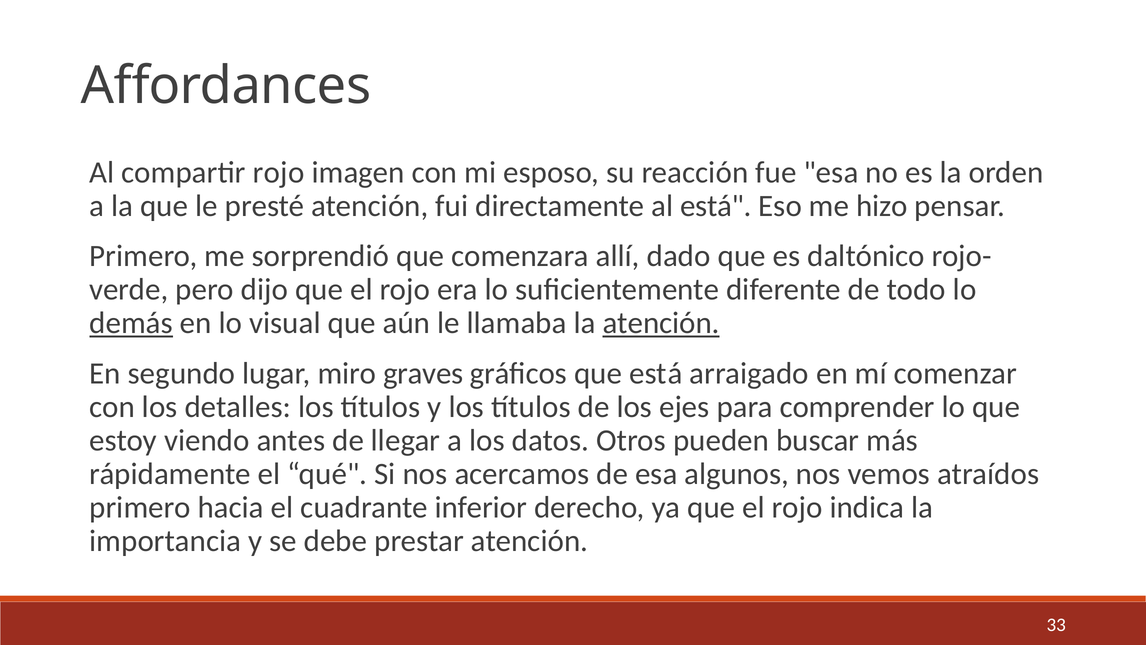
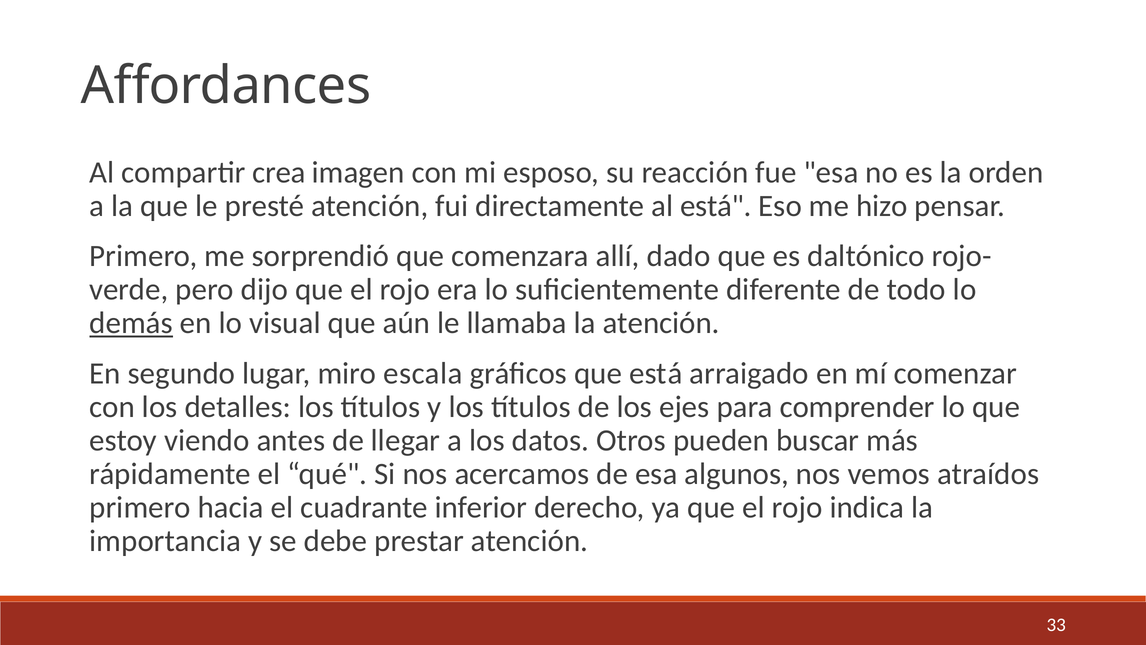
compartir rojo: rojo -> crea (279, 172)
atención underline: present -> none (661, 323)
graves: graves -> escala (423, 373)
